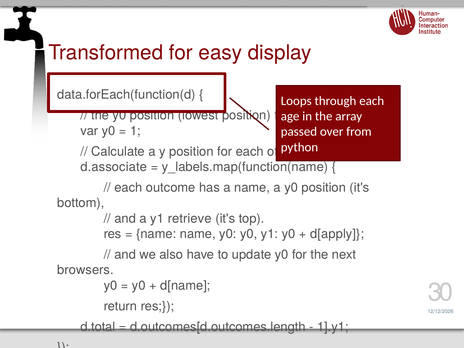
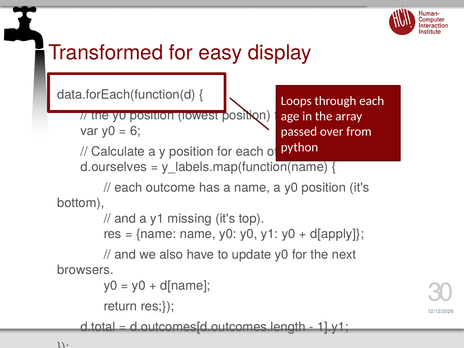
1: 1 -> 6 (135, 131)
d.associate: d.associate -> d.ourselves (114, 167)
retrieve: retrieve -> missing (190, 218)
